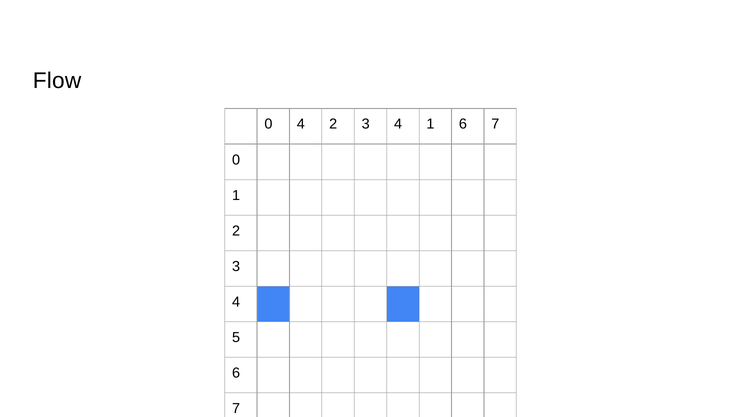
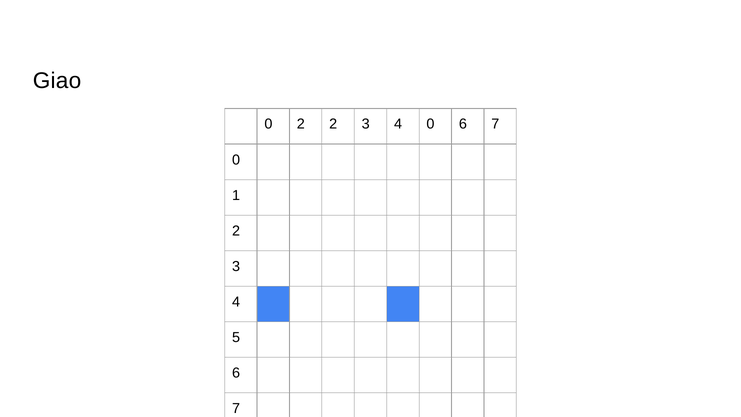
Flow: Flow -> Giao (57, 81)
0 4: 4 -> 2 (301, 124)
4 1: 1 -> 0 (430, 124)
